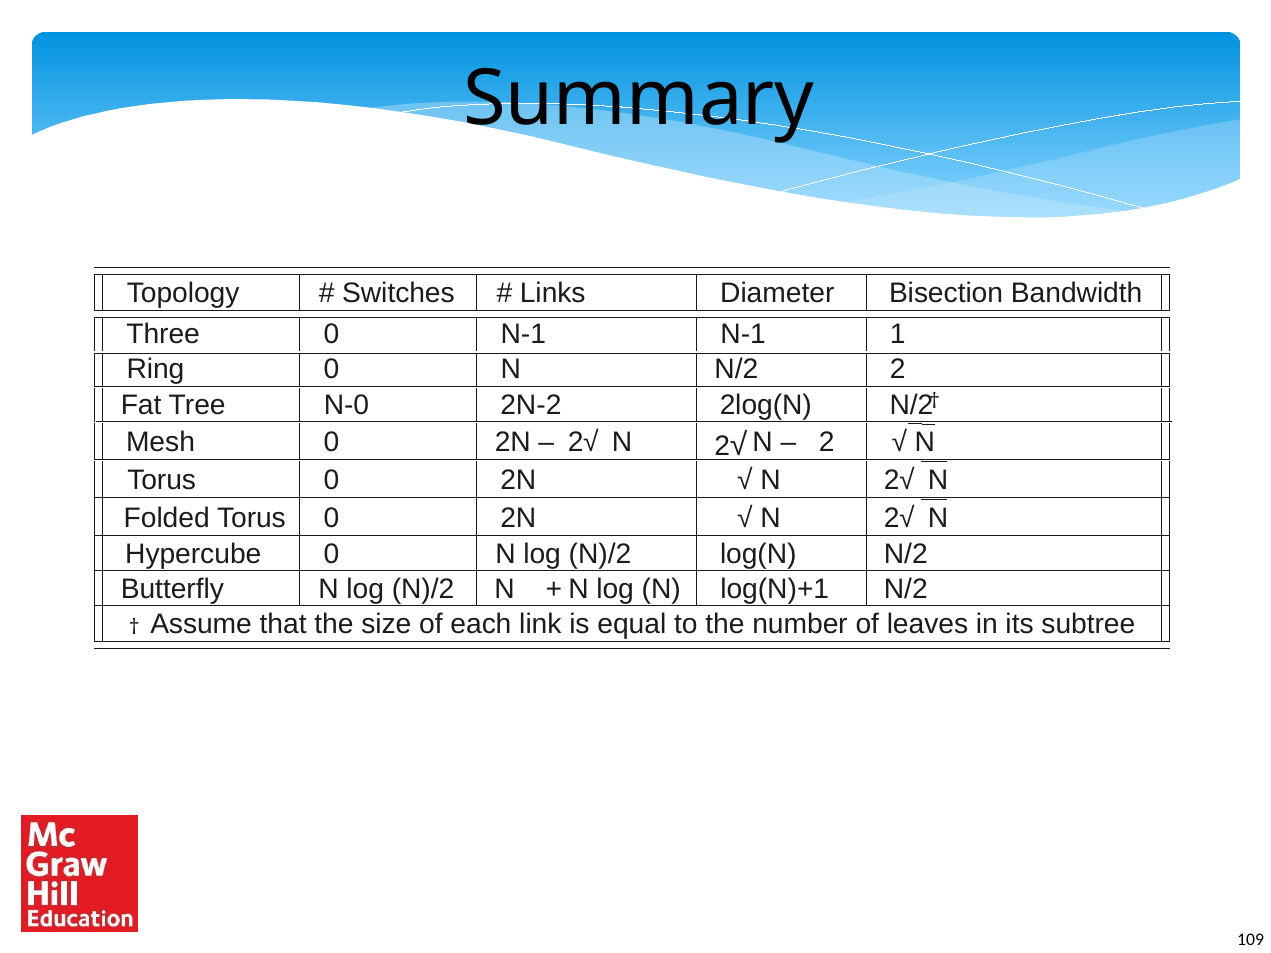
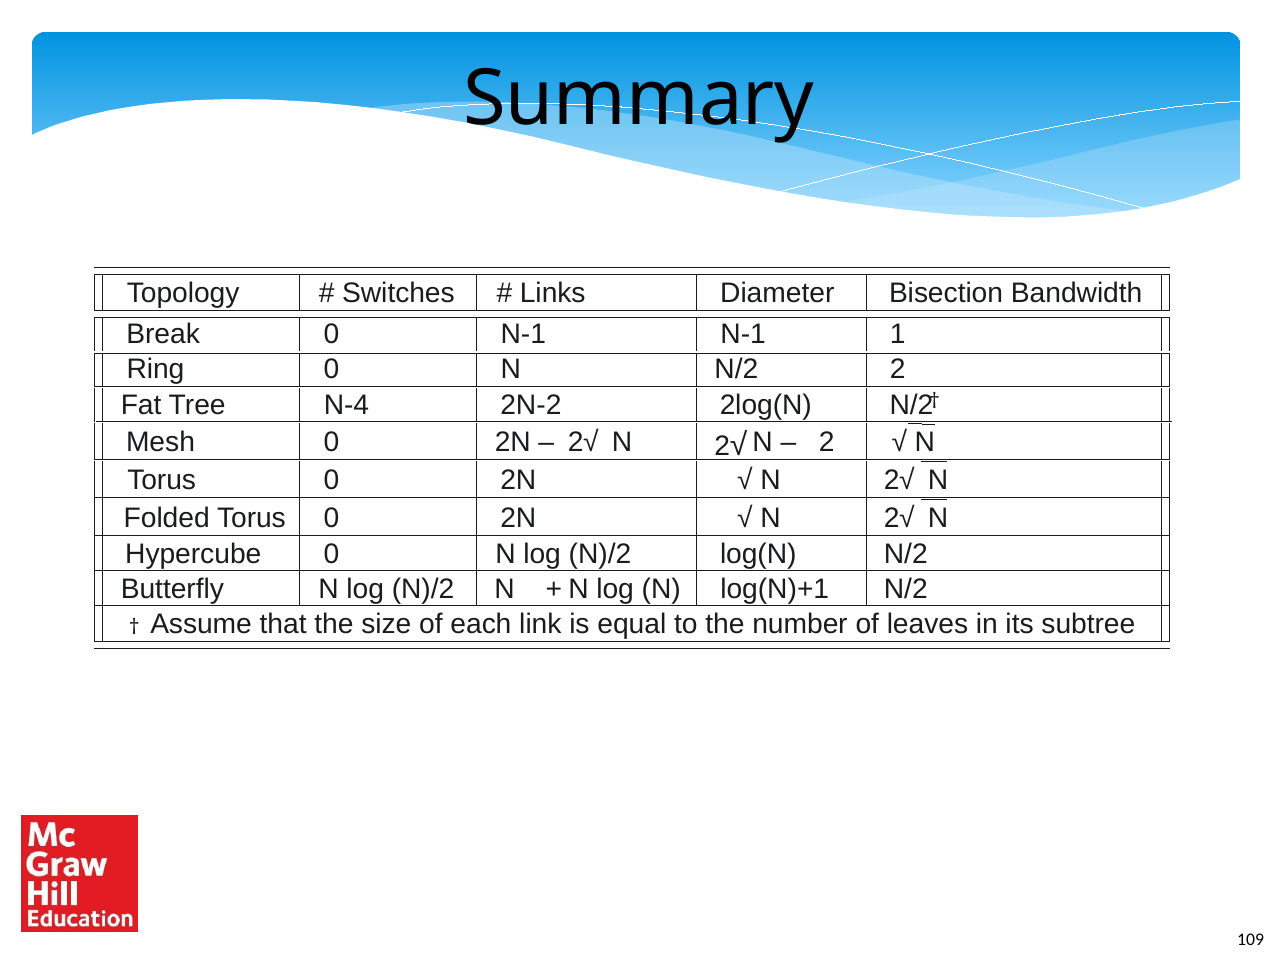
Three: Three -> Break (163, 334)
N-0: N-0 -> N-4 (346, 405)
